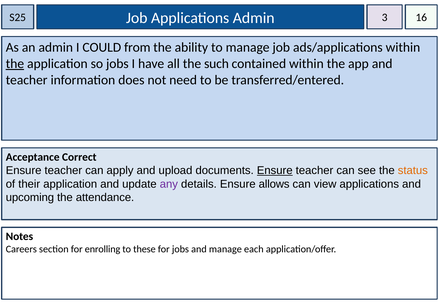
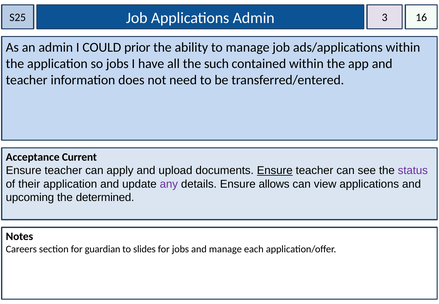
from: from -> prior (137, 48)
the underline: present -> none (15, 64)
Correct: Correct -> Current (79, 157)
status colour: orange -> purple (413, 170)
attendance: attendance -> determined (105, 197)
enrolling: enrolling -> guardian (103, 249)
these: these -> slides (144, 249)
